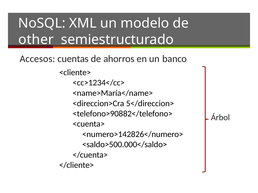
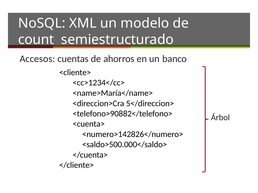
other: other -> count (36, 40)
